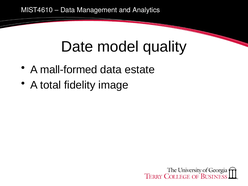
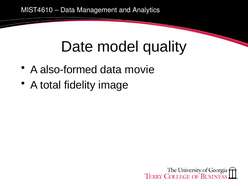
mall-formed: mall-formed -> also-formed (69, 70)
estate: estate -> movie (140, 70)
